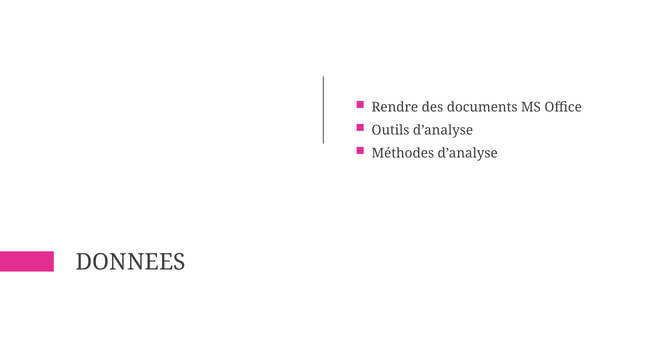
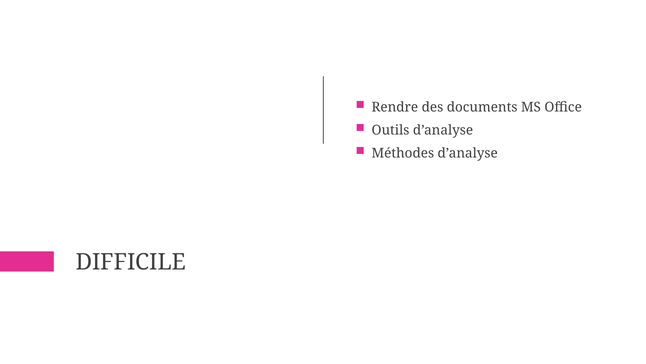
DONNEES: DONNEES -> DIFFICILE (131, 262)
